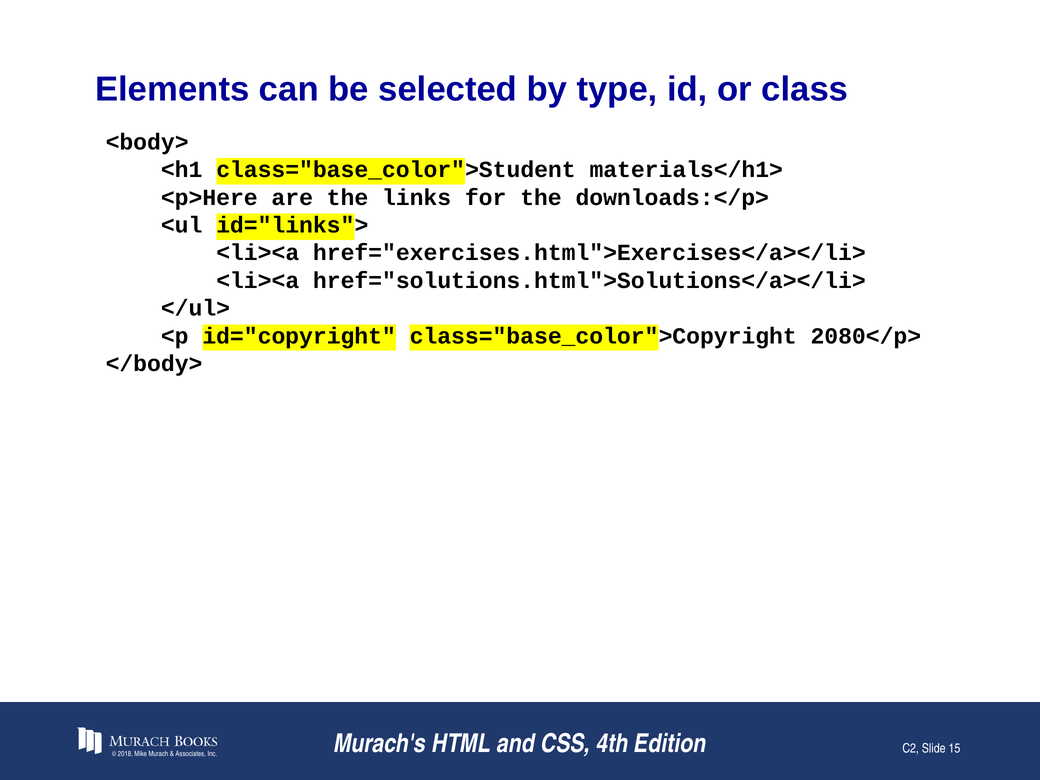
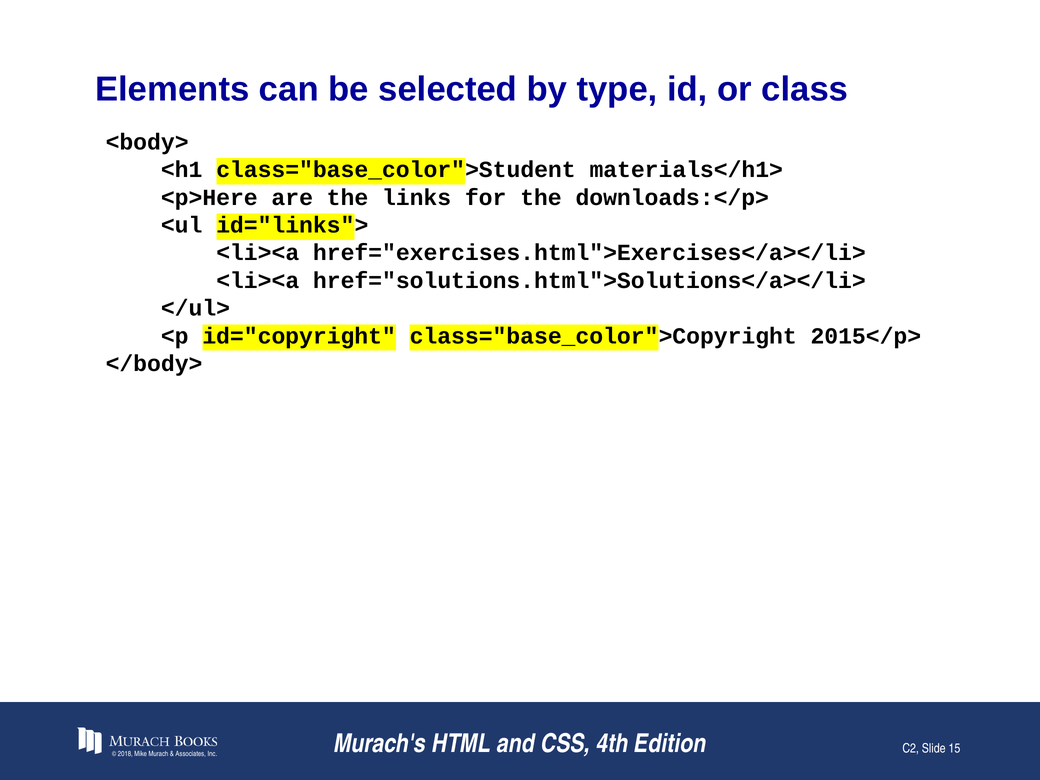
2080</p>: 2080</p> -> 2015</p> (866, 336)
